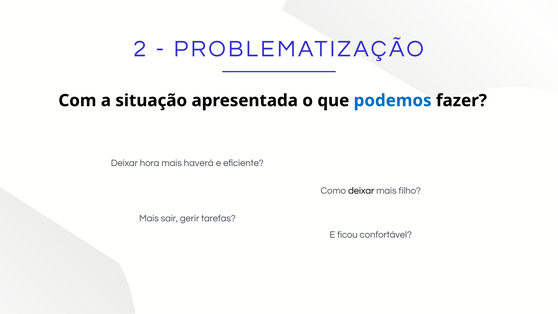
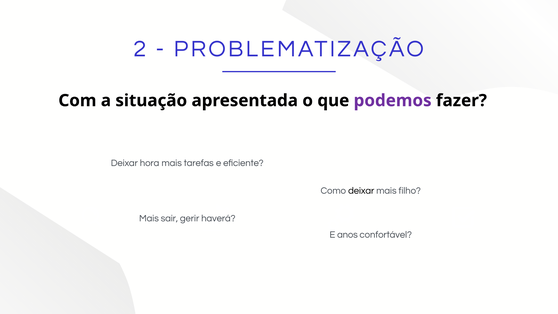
podemos colour: blue -> purple (393, 101)
haverá: haverá -> tarefas (199, 163)
tarefas: tarefas -> haverá (218, 218)
ficou: ficou -> anos (347, 235)
